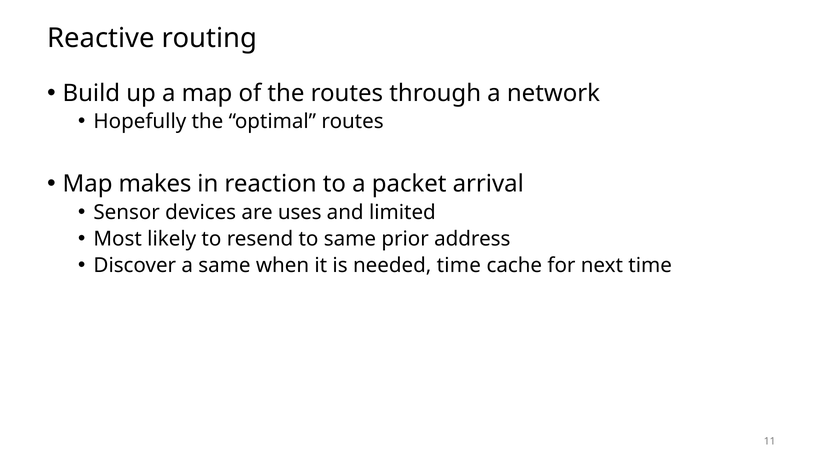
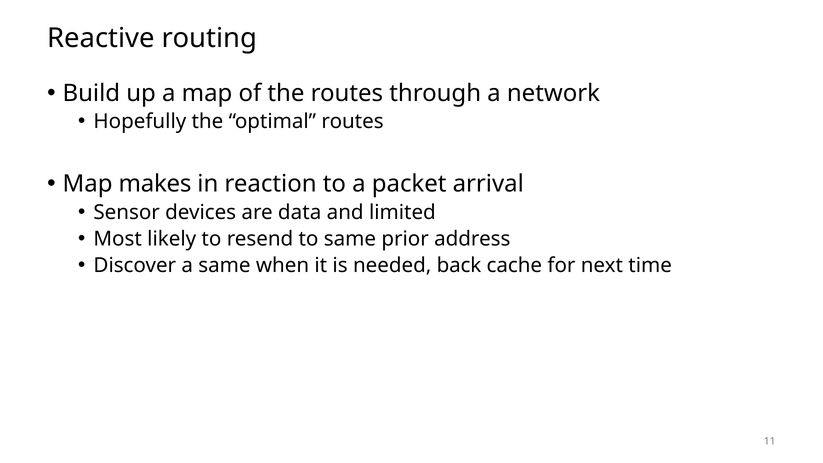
uses: uses -> data (300, 212)
needed time: time -> back (459, 265)
